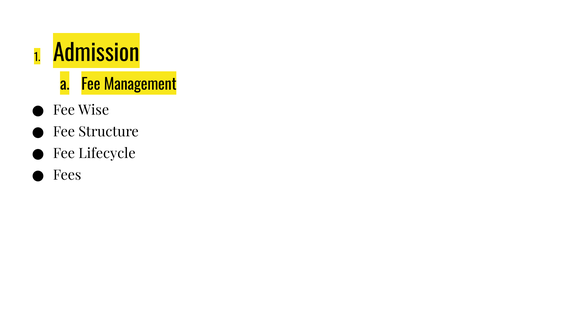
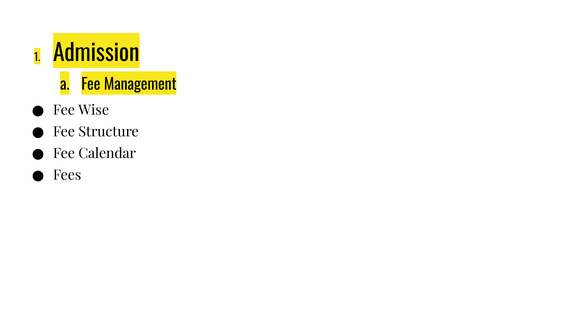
Lifecycle: Lifecycle -> Calendar (107, 154)
